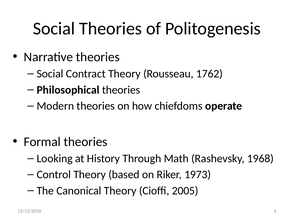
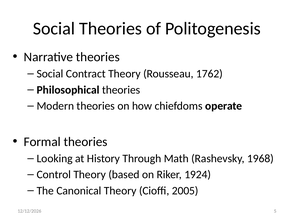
1973: 1973 -> 1924 (198, 174)
